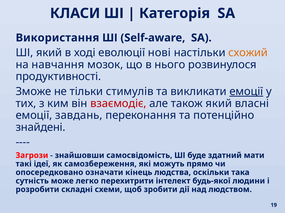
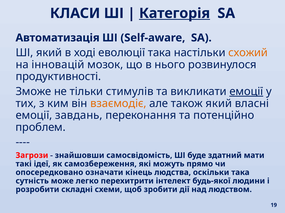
Категорія underline: none -> present (175, 13)
Використання: Використання -> Автоматизація (58, 38)
еволюції нові: нові -> така (159, 53)
навчання: навчання -> інновацій (58, 65)
взаємодіє colour: red -> orange (118, 104)
знайдені: знайдені -> проблем (41, 128)
